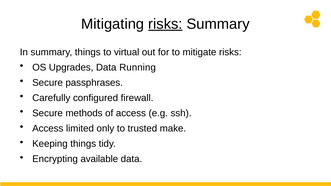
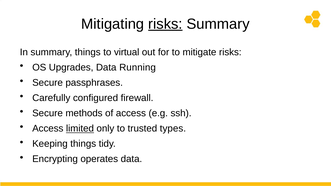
limited underline: none -> present (80, 129)
make: make -> types (173, 129)
available: available -> operates (99, 159)
